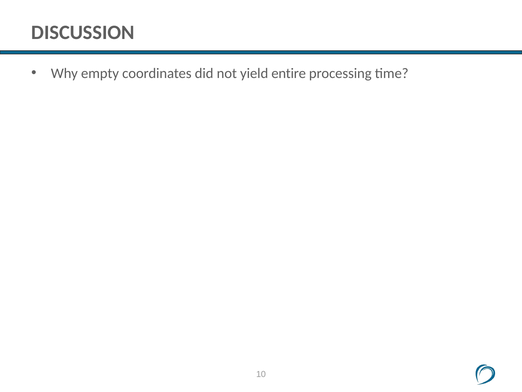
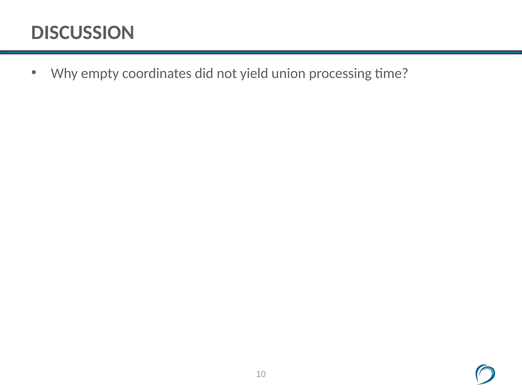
entire: entire -> union (289, 73)
